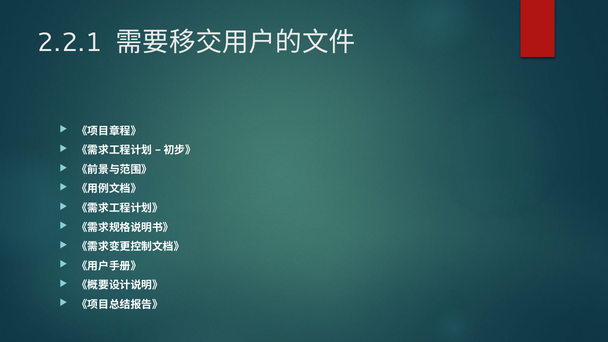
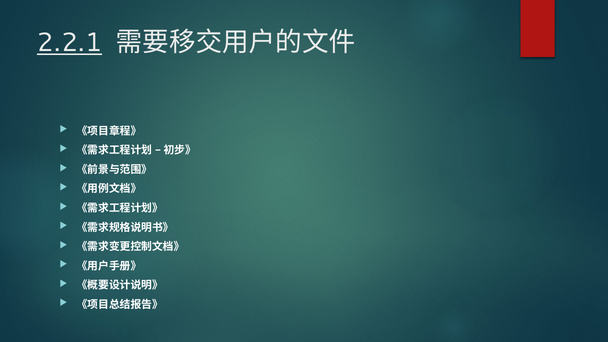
2.2.1 underline: none -> present (69, 43)
